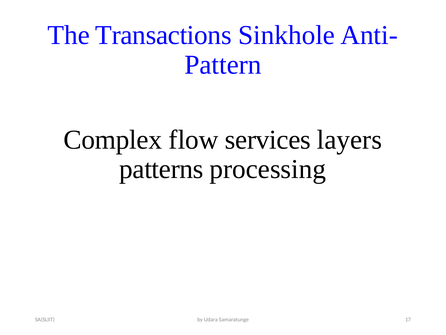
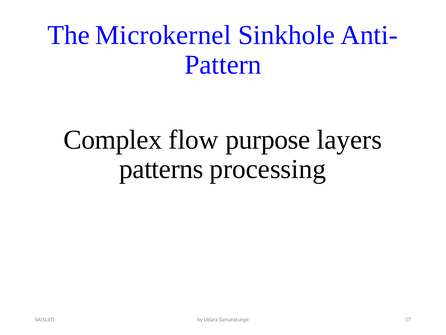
Transactions: Transactions -> Microkernel (163, 35)
services: services -> purpose (268, 139)
